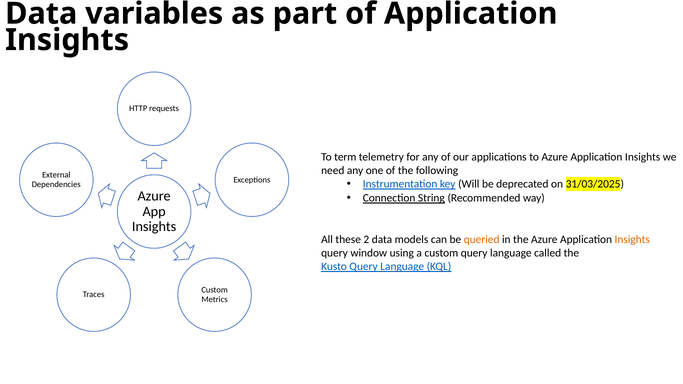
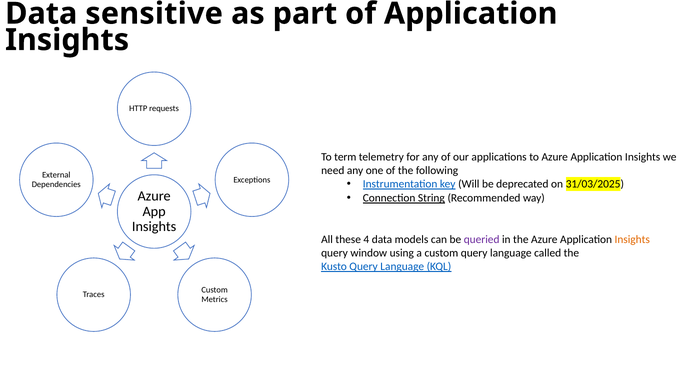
variables: variables -> sensitive (154, 14)
2: 2 -> 4 (366, 239)
queried colour: orange -> purple (482, 239)
